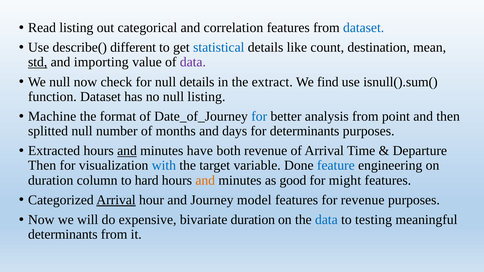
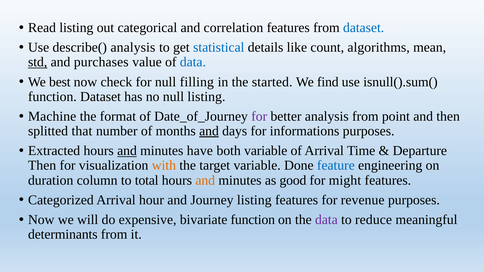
describe( different: different -> analysis (133, 47)
destination: destination -> algorithms (379, 47)
importing: importing -> purchases (101, 62)
data colour: purple -> blue (193, 62)
We null: null -> best (60, 82)
null details: details -> filling (197, 82)
extract: extract -> started (272, 82)
for colour: blue -> purple (259, 116)
splitted null: null -> that (82, 131)
and underline: none -> present (209, 131)
for determinants: determinants -> informations (305, 131)
both revenue: revenue -> variable (266, 151)
with colour: blue -> orange (164, 166)
hard: hard -> total (147, 180)
Arrival underline: present -> none (116, 200)
Journey model: model -> listing (254, 200)
bivariate duration: duration -> function (253, 220)
data colour: blue -> purple (326, 220)
testing: testing -> reduce (374, 220)
